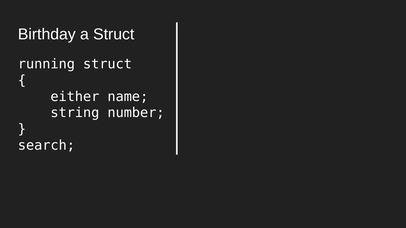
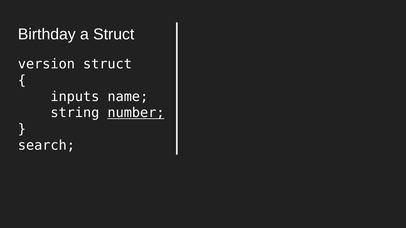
running: running -> version (46, 64)
either: either -> inputs (75, 97)
number underline: none -> present (136, 113)
